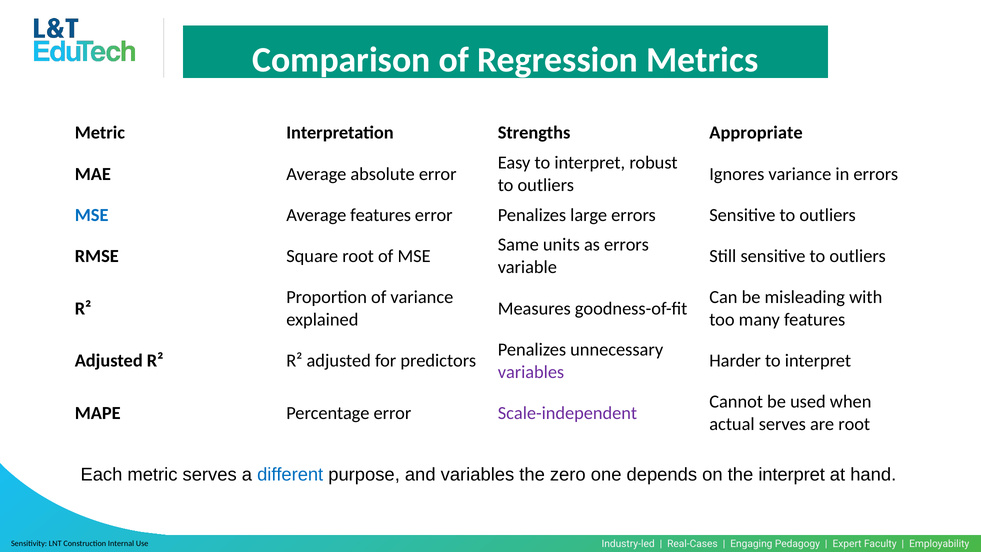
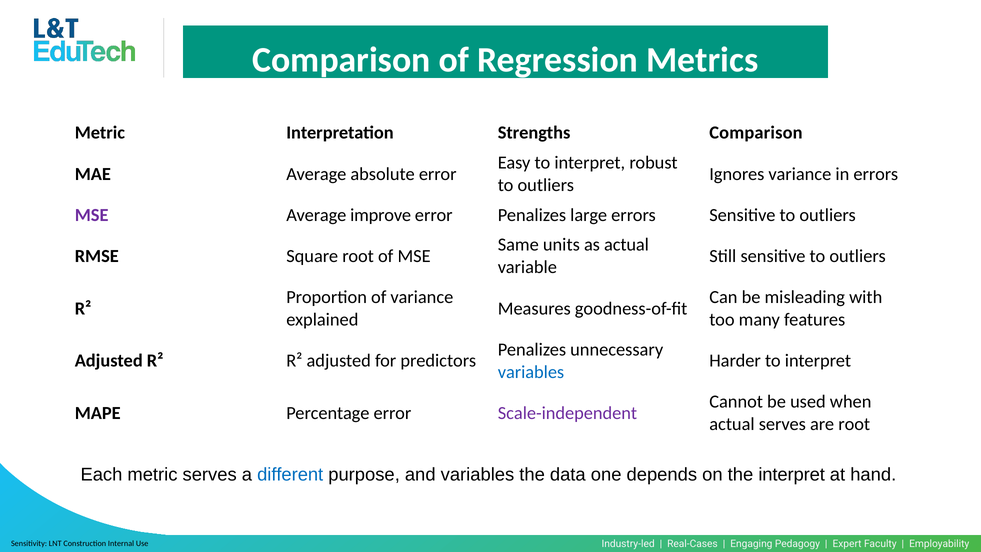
Strengths Appropriate: Appropriate -> Comparison (756, 133)
MSE colour: blue -> purple (92, 215)
Average features: features -> improve (381, 215)
as errors: errors -> actual (626, 245)
variables colour: purple -> blue (531, 372)
zero: zero -> data (568, 475)
